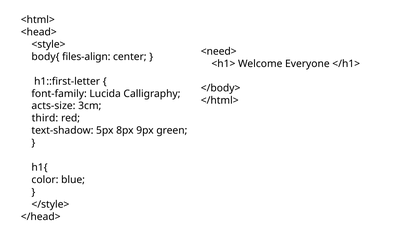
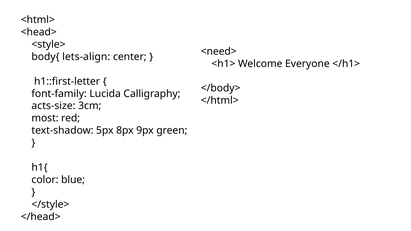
files-align: files-align -> lets-align (86, 57)
third: third -> most (45, 118)
